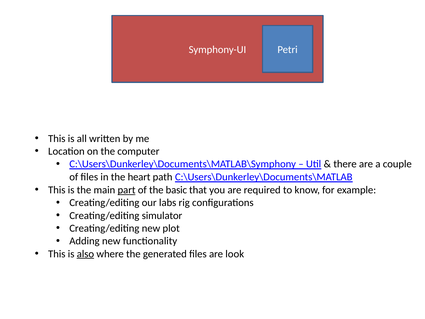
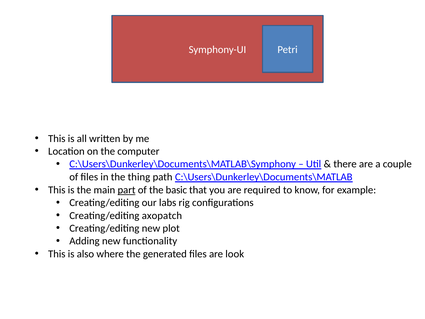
heart: heart -> thing (139, 177)
simulator: simulator -> axopatch (162, 215)
also underline: present -> none (85, 254)
